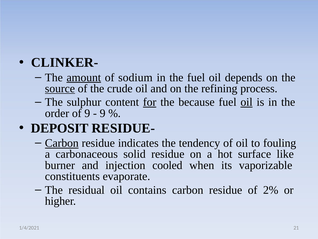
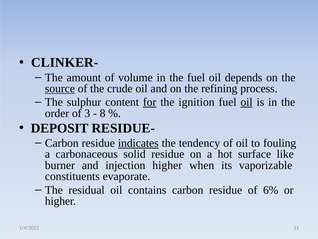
amount underline: present -> none (84, 77)
sodium: sodium -> volume (135, 77)
because: because -> ignition (196, 102)
of 9: 9 -> 3 (87, 113)
9: 9 -> 8 (103, 113)
Carbon underline: present -> none (62, 143)
indicates underline: none -> present (138, 143)
injection cooled: cooled -> higher (167, 165)
2%: 2% -> 6% (271, 190)
